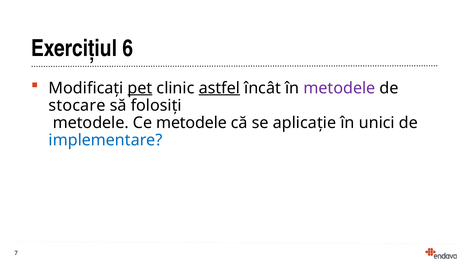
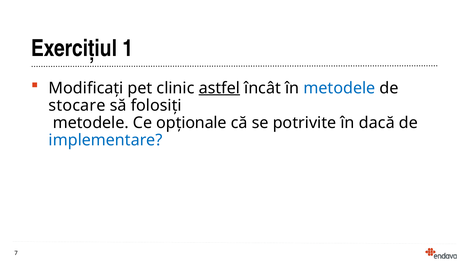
6: 6 -> 1 (128, 48)
pet underline: present -> none (140, 88)
metodele colour: purple -> blue (339, 88)
Ce metodele: metodele -> opționale (192, 123)
aplicație: aplicație -> potrivite (305, 123)
unici: unici -> dacă (377, 123)
